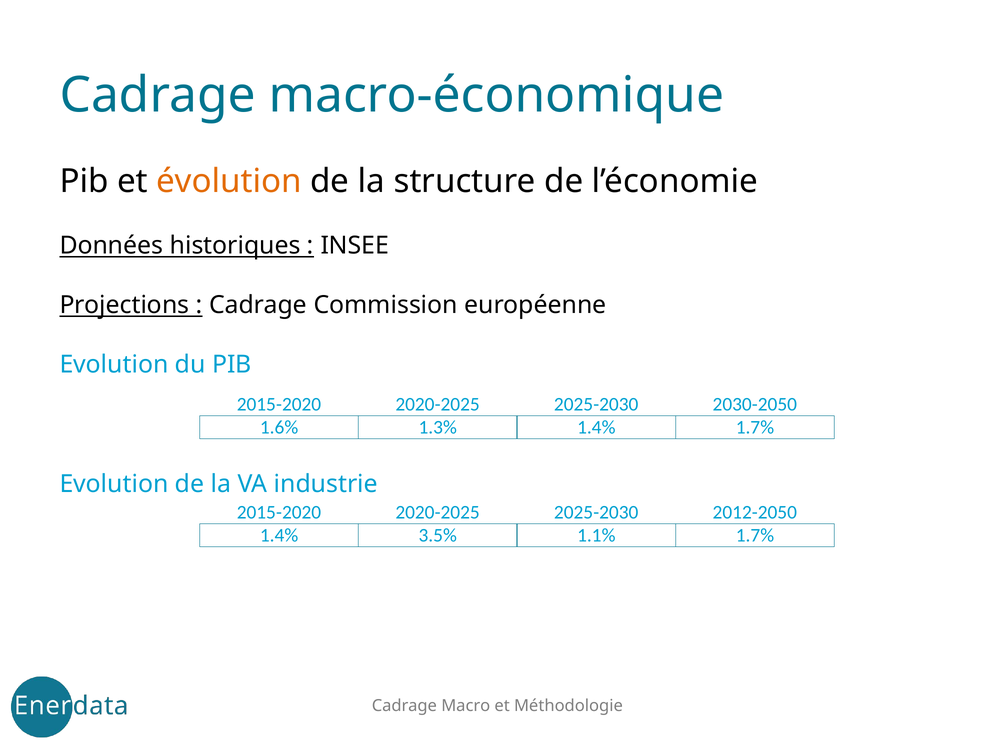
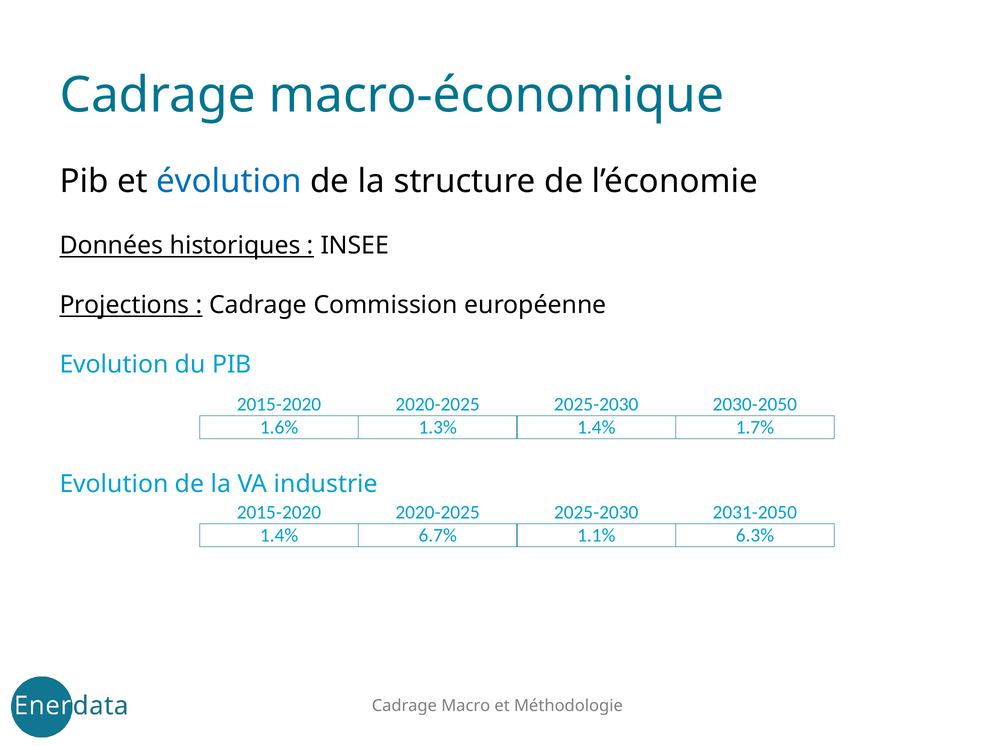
évolution colour: orange -> blue (229, 181)
2012-2050: 2012-2050 -> 2031-2050 (755, 512)
3.5%: 3.5% -> 6.7% (438, 536)
1.1% 1.7%: 1.7% -> 6.3% (755, 536)
